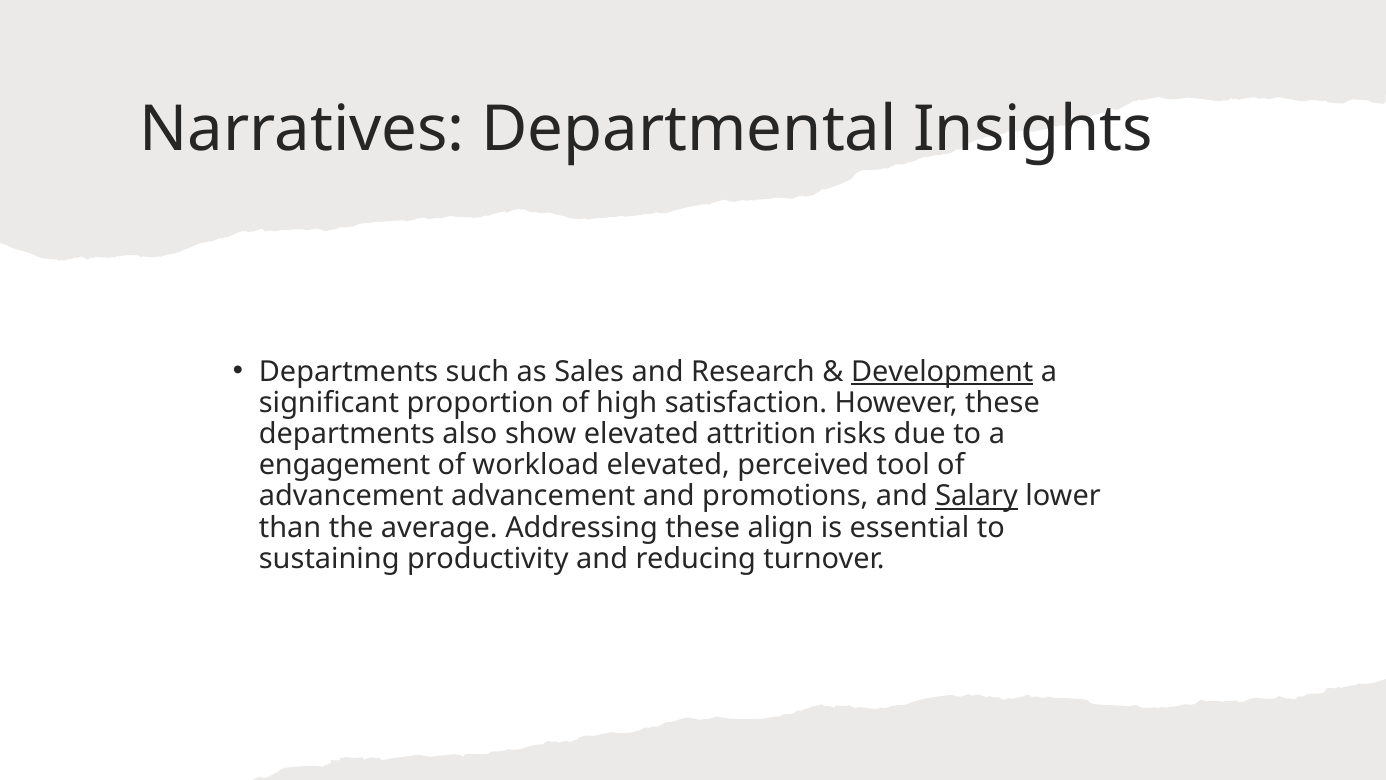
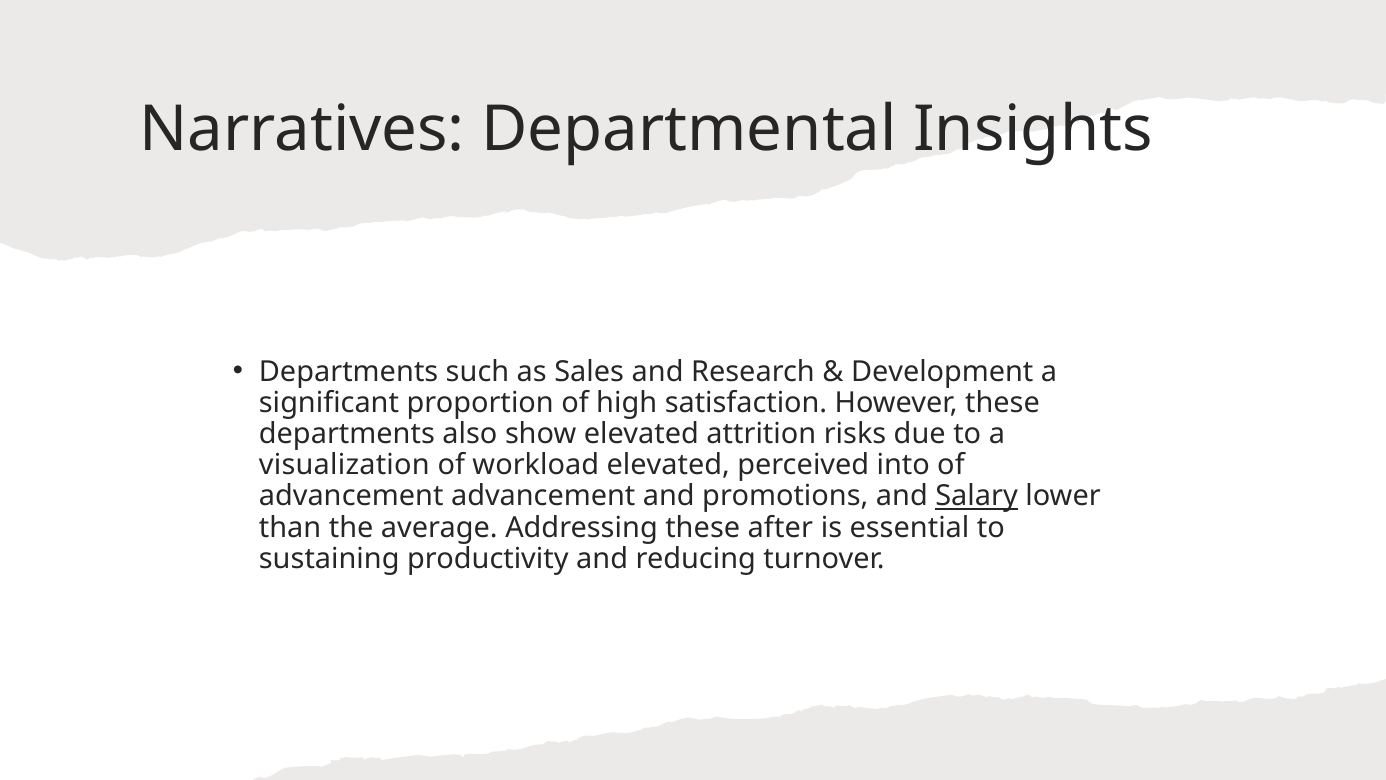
Development underline: present -> none (942, 371)
engagement: engagement -> visualization (344, 465)
tool: tool -> into (903, 465)
align: align -> after (780, 527)
